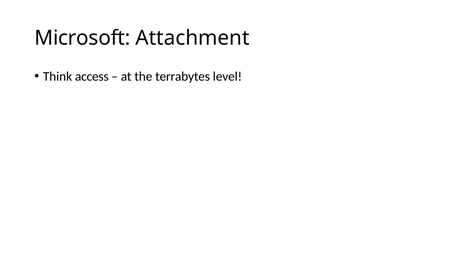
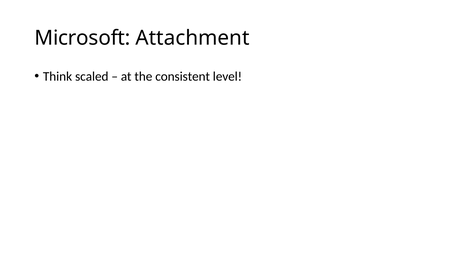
access: access -> scaled (92, 76)
terrabytes: terrabytes -> consistent (183, 76)
